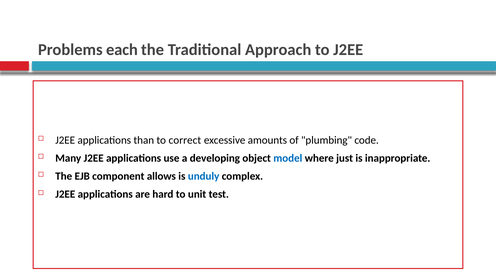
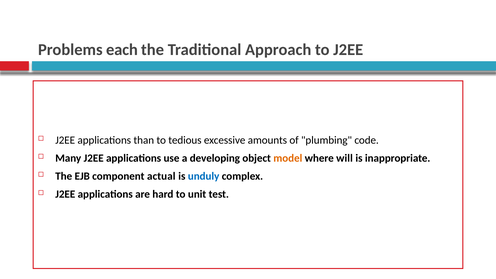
correct: correct -> tedious (185, 140)
model colour: blue -> orange (288, 158)
just: just -> will (345, 158)
allows: allows -> actual (161, 176)
